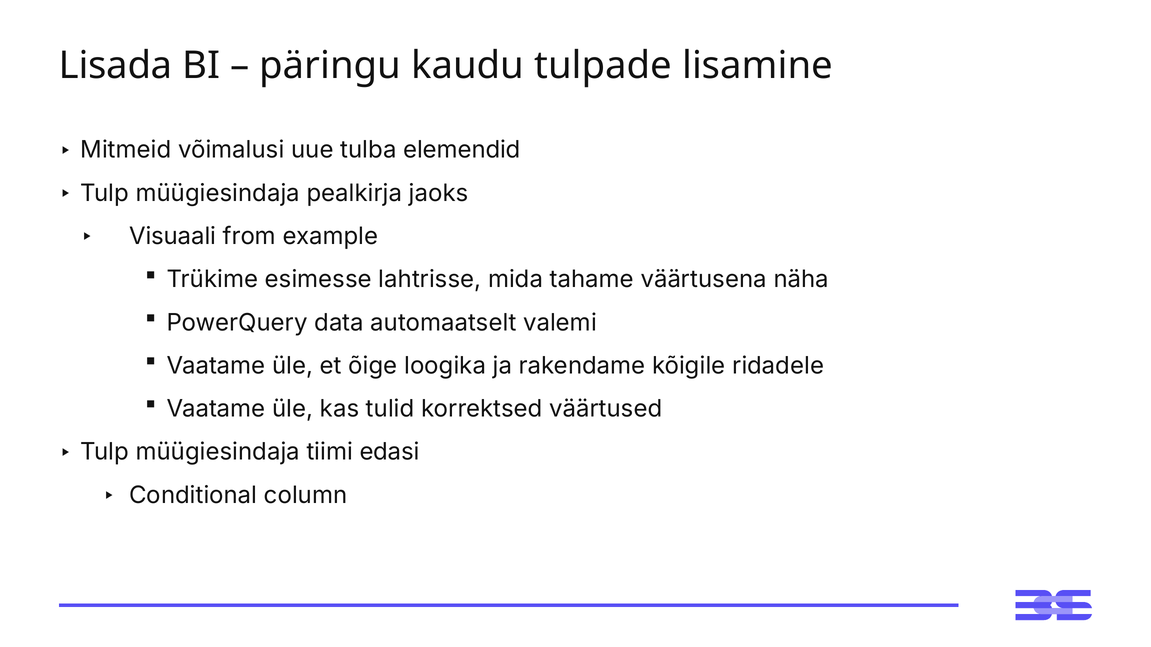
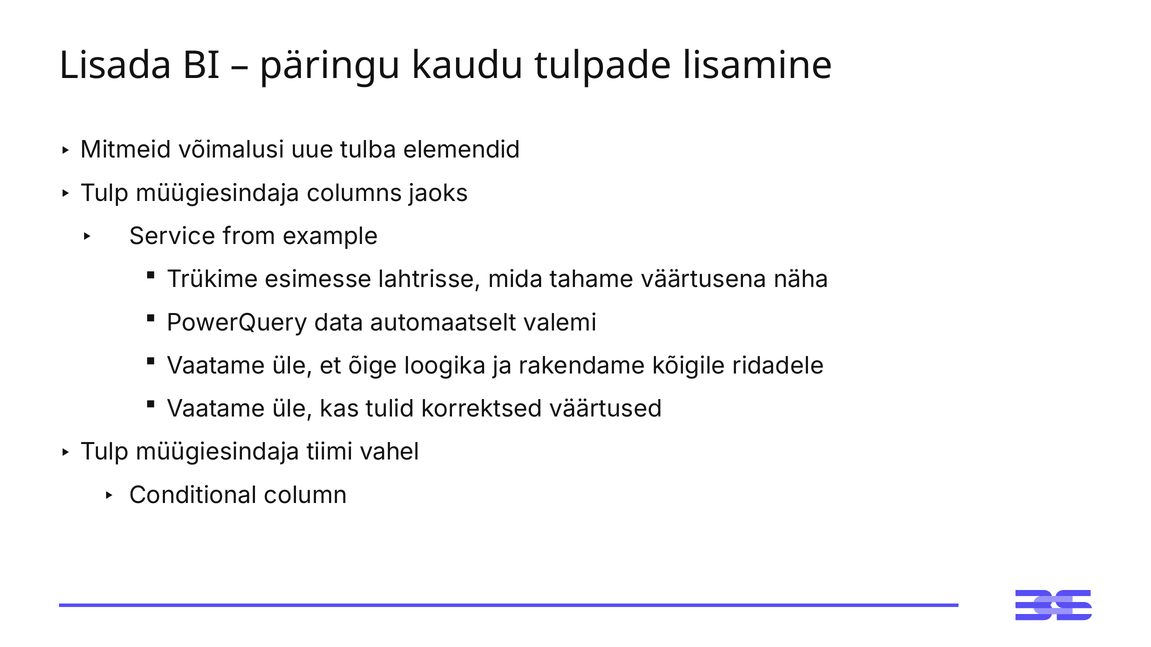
pealkirja: pealkirja -> columns (354, 193)
Visuaali: Visuaali -> Service (172, 237)
edasi: edasi -> vahel (390, 452)
